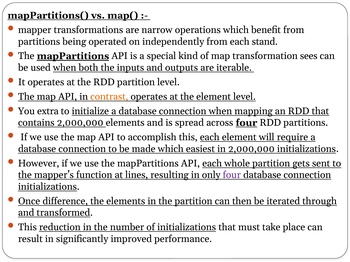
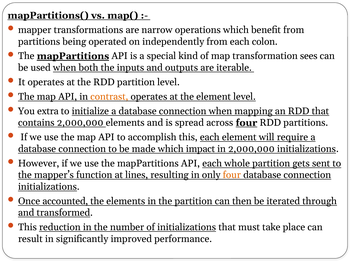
stand: stand -> colon (265, 42)
easiest: easiest -> impact (200, 149)
four colour: purple -> orange (232, 175)
difference: difference -> accounted (65, 201)
